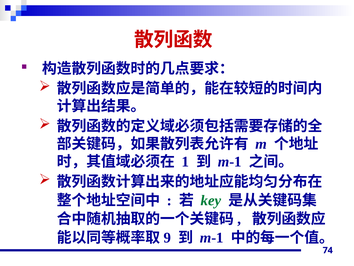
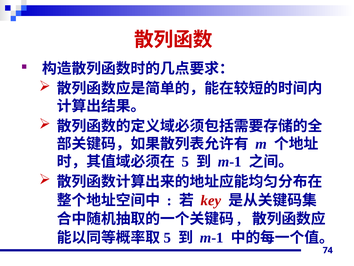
1: 1 -> 5 (185, 161)
key colour: green -> red (211, 200)
9: 9 -> 5 (167, 237)
